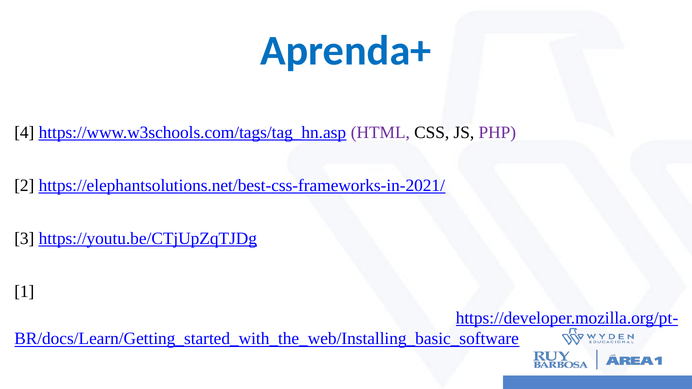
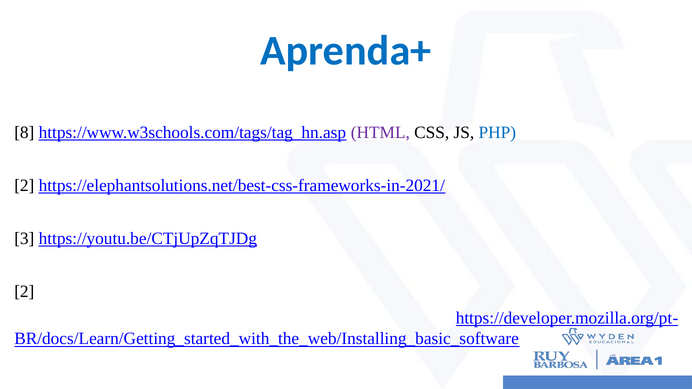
4: 4 -> 8 (24, 132)
PHP colour: purple -> blue (497, 132)
1: 1 -> 2 (24, 292)
